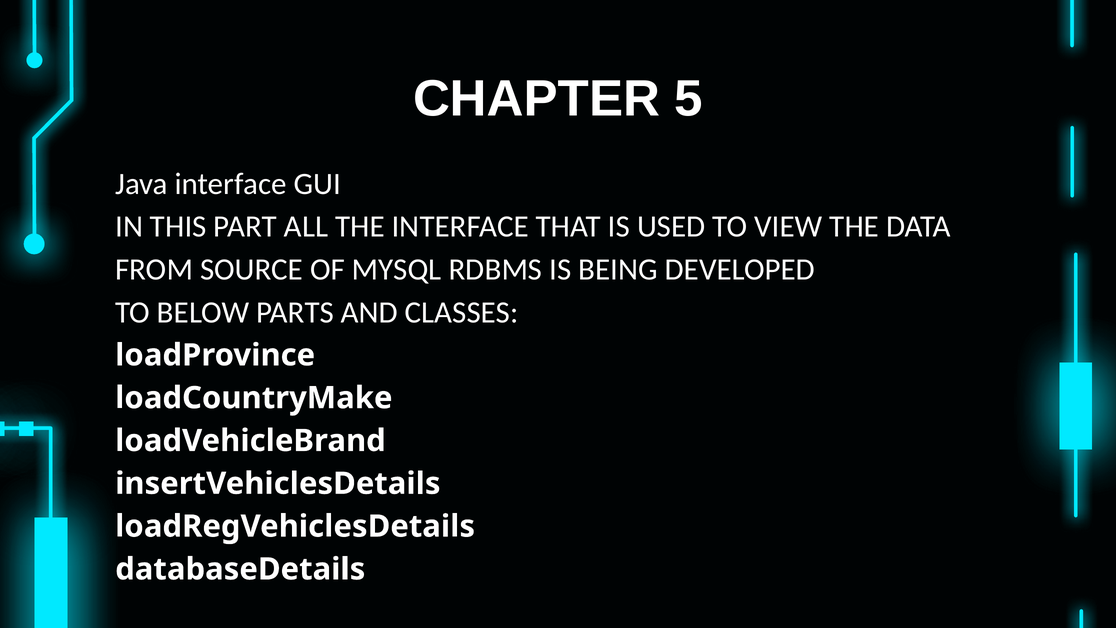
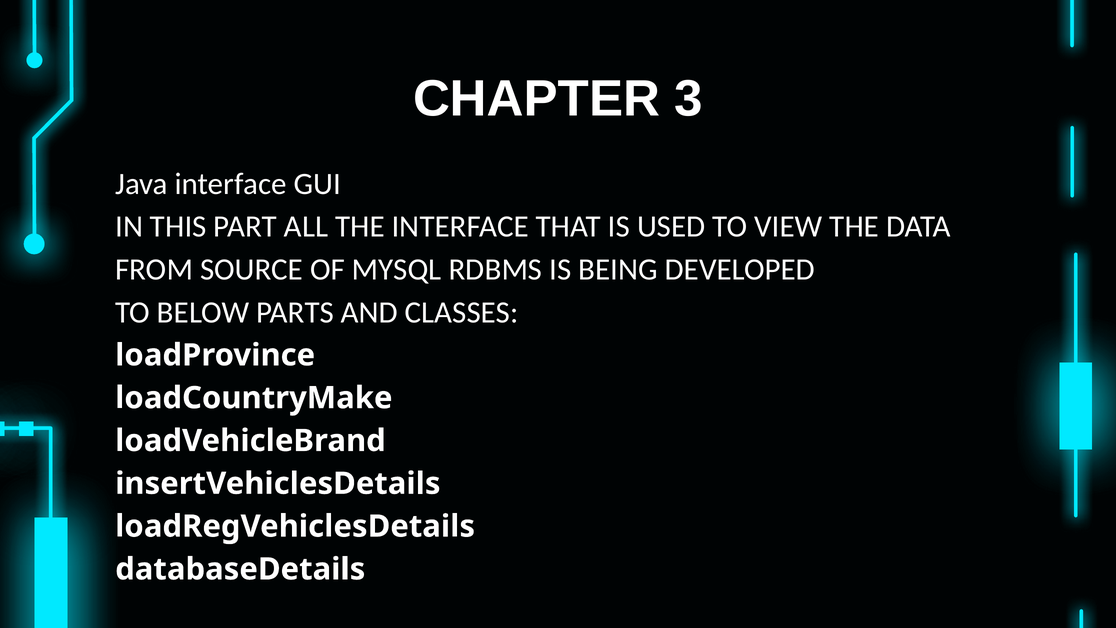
5: 5 -> 3 (688, 99)
